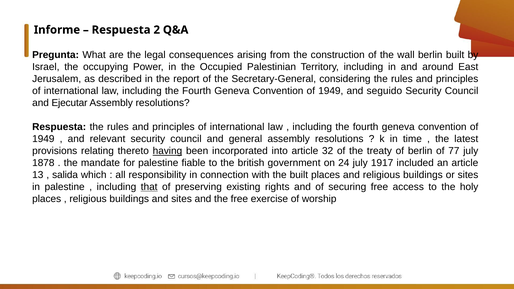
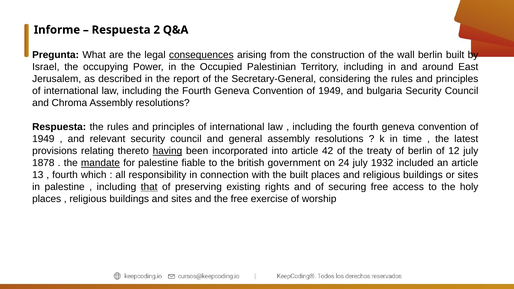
consequences underline: none -> present (201, 55)
seguido: seguido -> bulgaria (384, 91)
Ejecutar: Ejecutar -> Chroma (69, 103)
32: 32 -> 42 (328, 151)
77: 77 -> 12 (454, 151)
mandate underline: none -> present (100, 163)
1917: 1917 -> 1932 (382, 163)
salida: salida -> fourth (65, 175)
